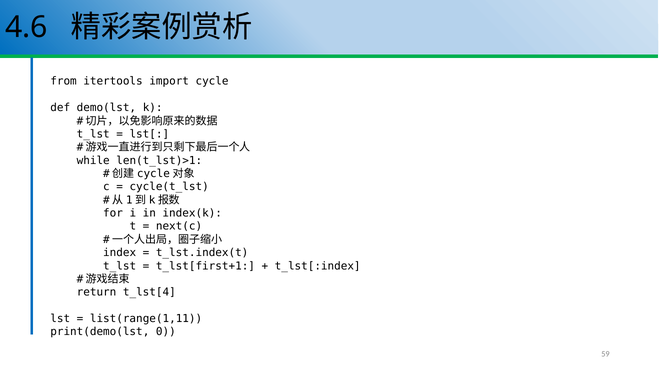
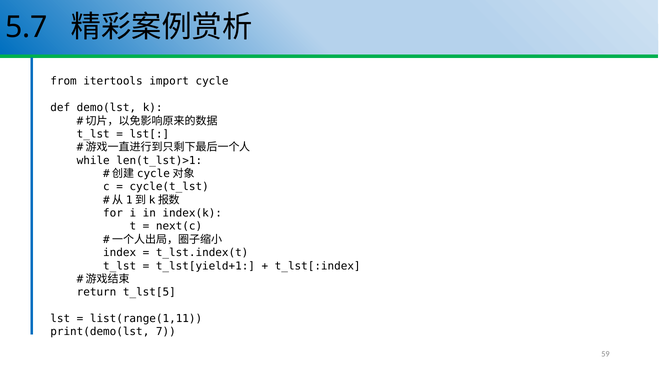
4.6: 4.6 -> 5.7 (26, 27)
t_lst[first+1: t_lst[first+1 -> t_lst[yield+1 (205, 266)
t_lst[4: t_lst[4 -> t_lst[5 (149, 292)
0: 0 -> 7 (166, 332)
